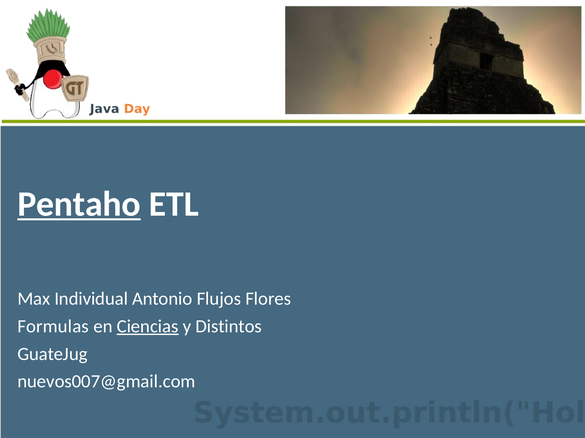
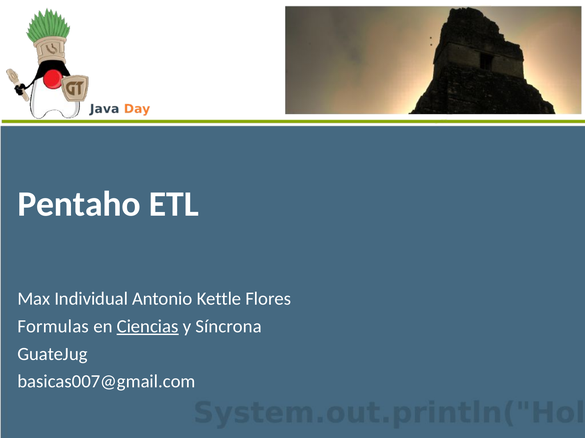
Pentaho underline: present -> none (79, 204)
Flujos: Flujos -> Kettle (219, 299)
Distintos: Distintos -> Síncrona (229, 327)
nuevos007@gmail.com: nuevos007@gmail.com -> basicas007@gmail.com (106, 382)
